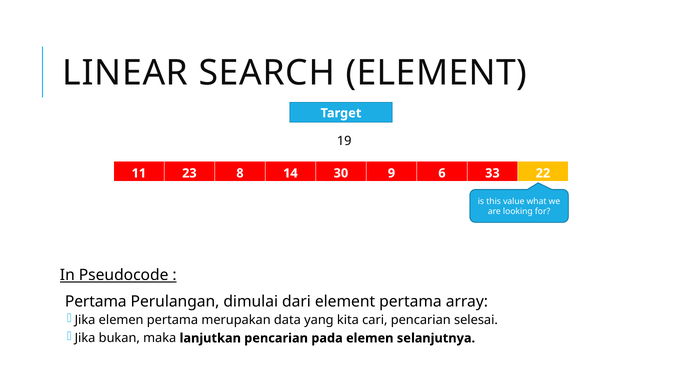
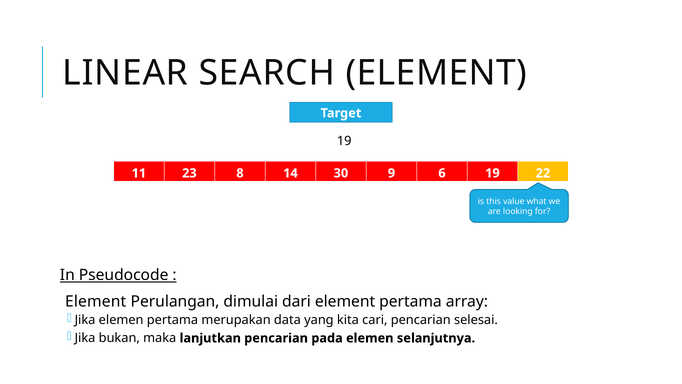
6 33: 33 -> 19 (492, 173)
Pertama: Pertama -> Element (96, 301)
